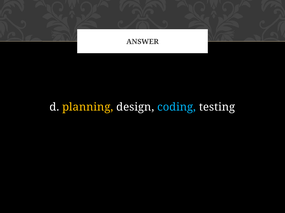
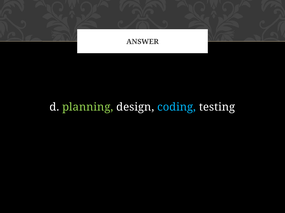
planning colour: yellow -> light green (88, 107)
